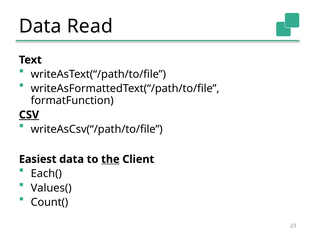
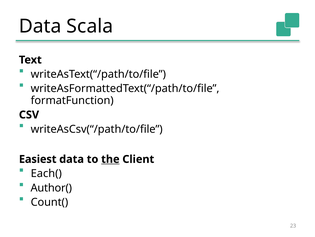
Read: Read -> Scala (90, 26)
CSV underline: present -> none (29, 114)
Values(: Values( -> Author( (51, 187)
